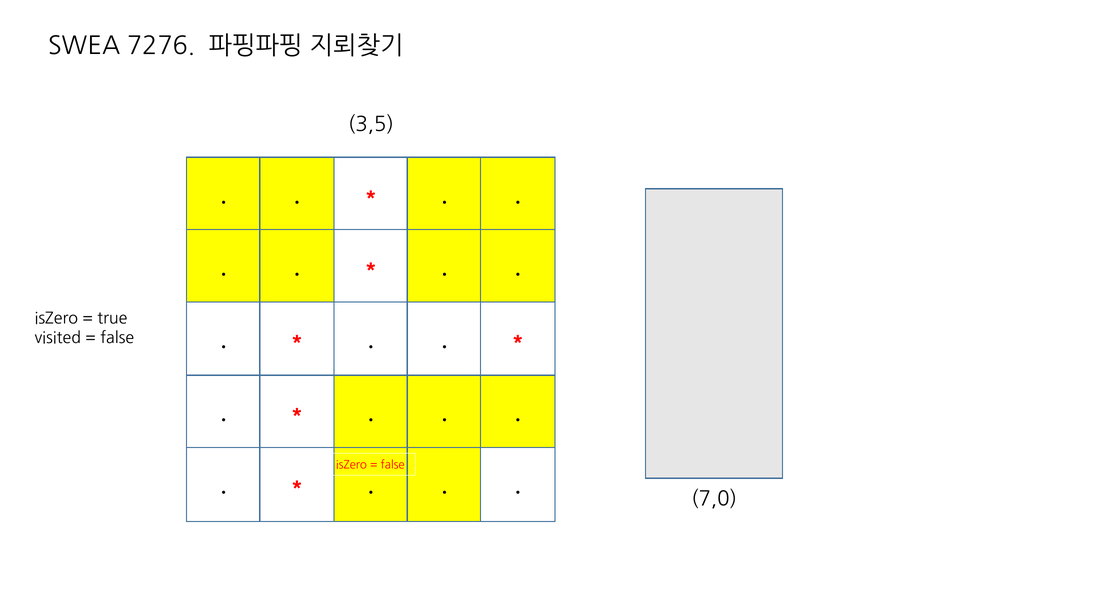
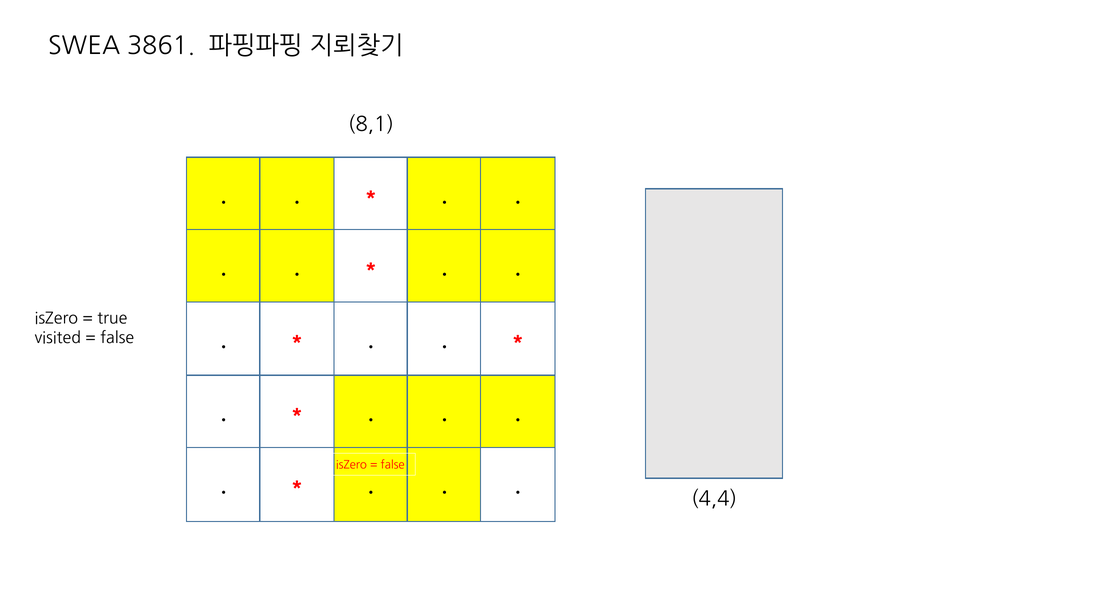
7276: 7276 -> 3861 (161, 46)
3,5: 3,5 -> 8,1 (371, 125)
7,0: 7,0 -> 4,4 (714, 499)
